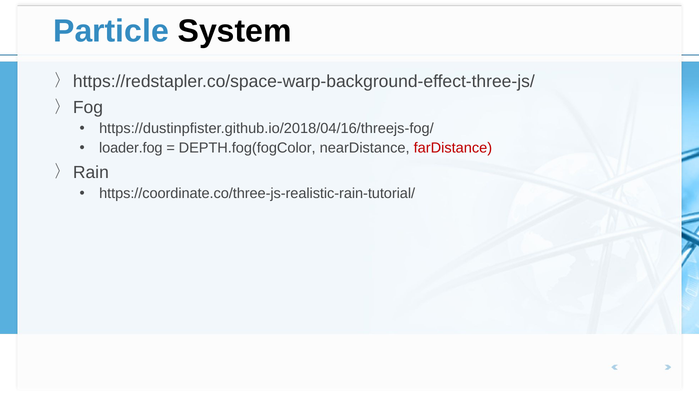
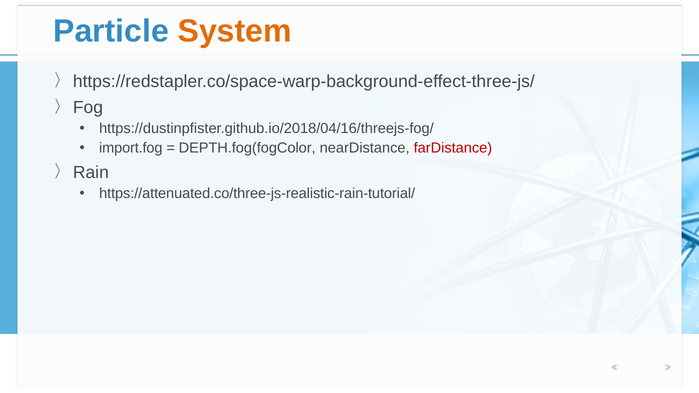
System colour: black -> orange (235, 31)
loader.fog: loader.fog -> import.fog (131, 148)
https://coordinate.co/three-js-realistic-rain-tutorial/: https://coordinate.co/three-js-realistic-rain-tutorial/ -> https://attenuated.co/three-js-realistic-rain-tutorial/ (257, 193)
